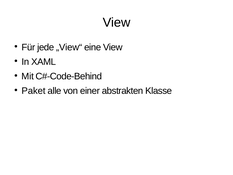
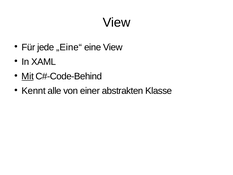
„View“: „View“ -> „Eine“ (69, 47)
Mit underline: none -> present (28, 76)
Paket: Paket -> Kennt (34, 91)
